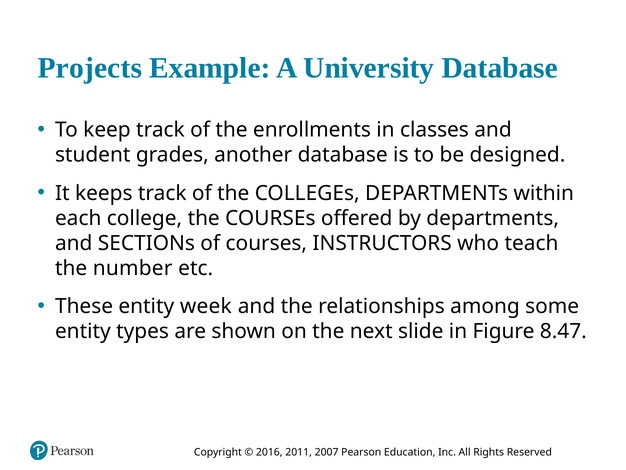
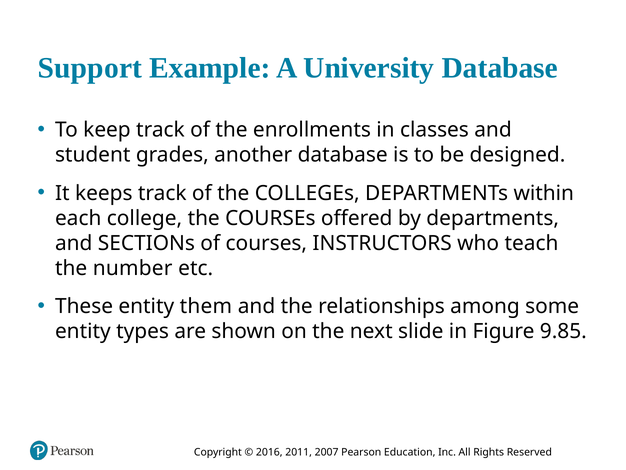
Projects: Projects -> Support (90, 68)
week: week -> them (206, 306)
8.47: 8.47 -> 9.85 (563, 331)
